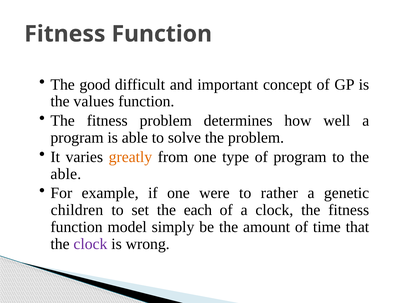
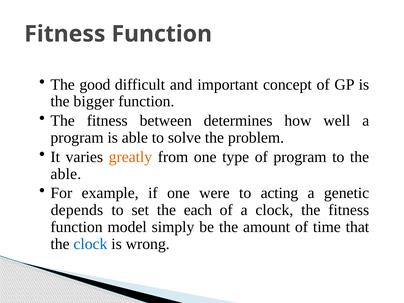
values: values -> bigger (94, 101)
fitness problem: problem -> between (166, 121)
rather: rather -> acting (279, 193)
children: children -> depends (77, 210)
clock colour: purple -> blue (90, 244)
